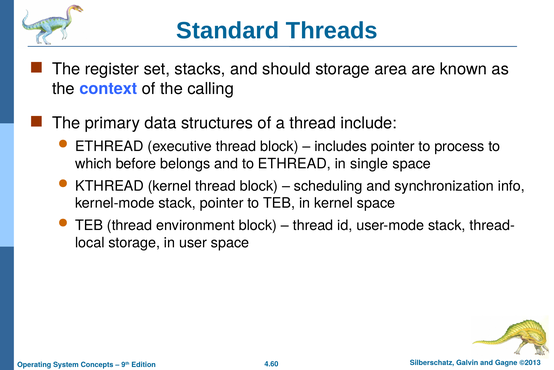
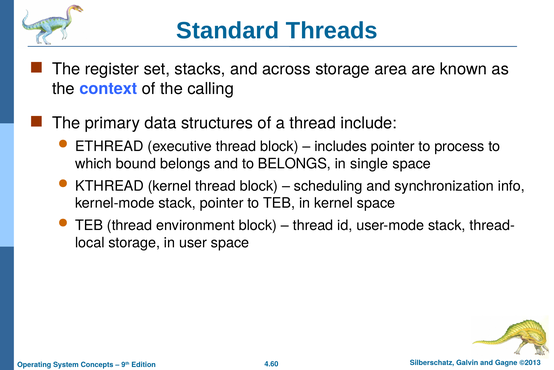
should: should -> across (286, 69)
before: before -> bound (136, 163)
to ETHREAD: ETHREAD -> BELONGS (294, 163)
